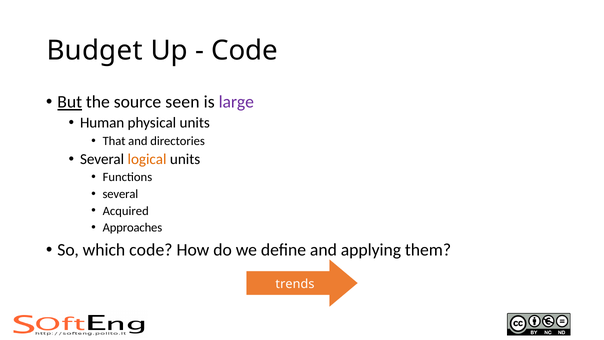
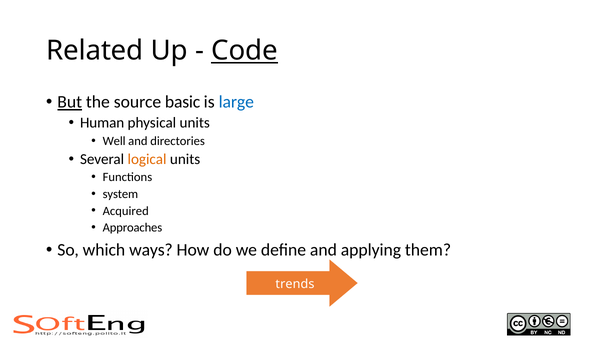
Budget: Budget -> Related (95, 51)
Code underline: none -> present (245, 51)
seen: seen -> basic (183, 102)
large colour: purple -> blue (236, 102)
That: That -> Well (114, 141)
several: several -> system (120, 194)
which code: code -> ways (151, 250)
